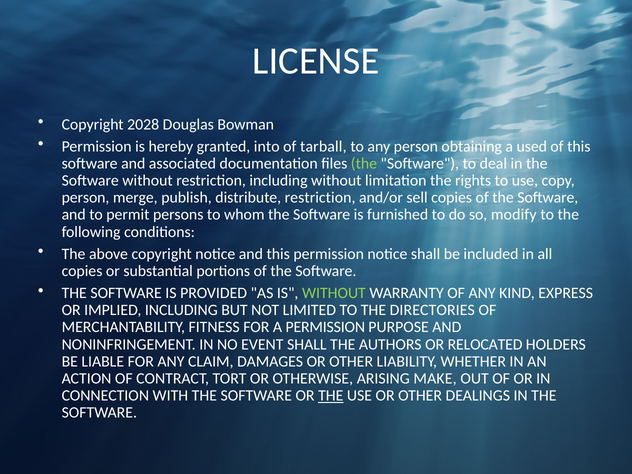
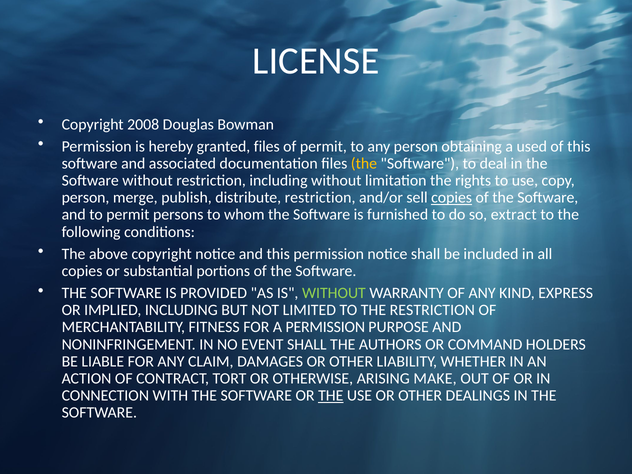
2028: 2028 -> 2008 (143, 124)
granted into: into -> files (267, 146)
of tarball: tarball -> permit (323, 146)
the colour: light green -> yellow (364, 164)
copies underline: none -> present (452, 198)
modify: modify -> extract (514, 215)
THE DIRECTORIES: DIRECTORIES -> RESTRICTION (432, 310)
RELOCATED: RELOCATED -> COMMAND (485, 344)
